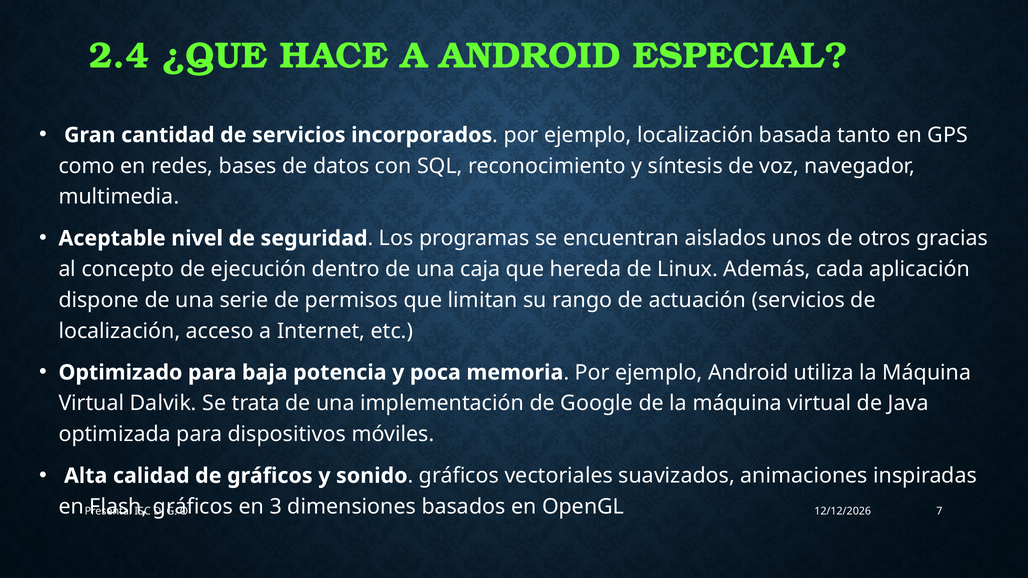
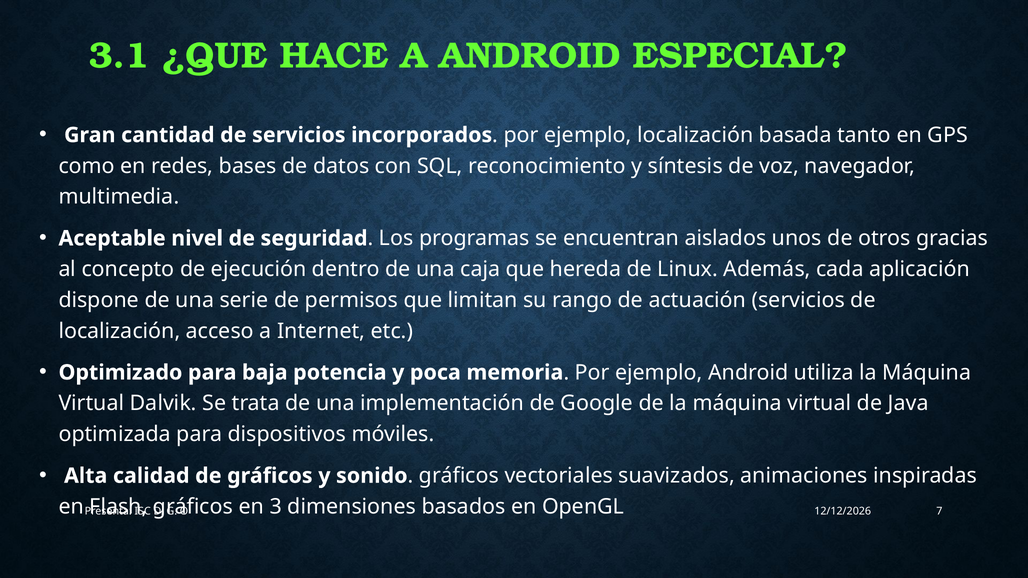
2.4: 2.4 -> 3.1 (119, 56)
